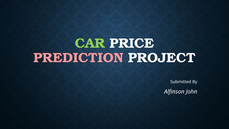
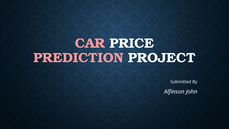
CAR colour: light green -> pink (90, 43)
